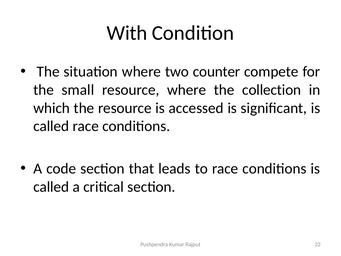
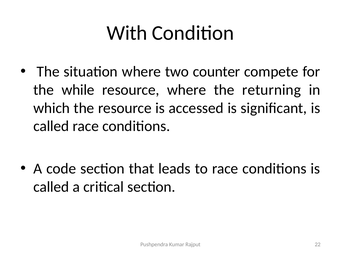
small: small -> while (78, 90)
collection: collection -> returning (272, 90)
